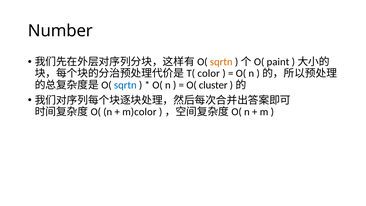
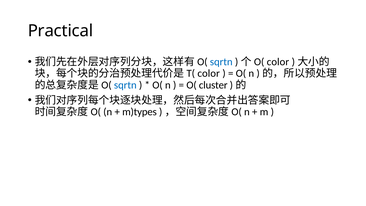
Number: Number -> Practical (60, 31)
sqrtn colour: orange -> blue (221, 62)
paint: paint -> color (278, 62)
m)color: m)color -> m)types (139, 112)
